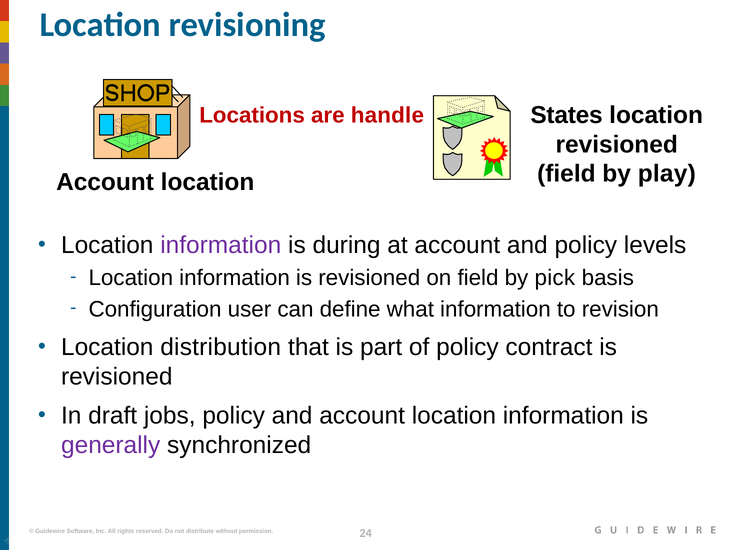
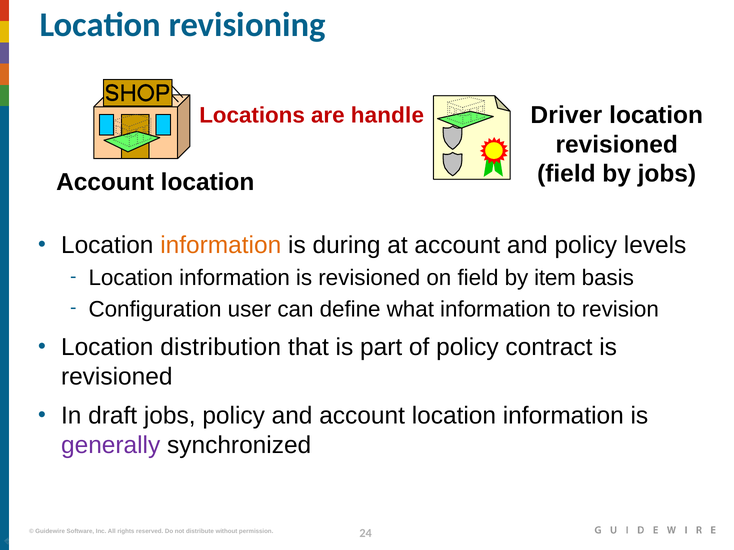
States: States -> Driver (566, 115)
by play: play -> jobs (667, 174)
information colour: purple -> orange (221, 246)
pick: pick -> item (555, 278)
